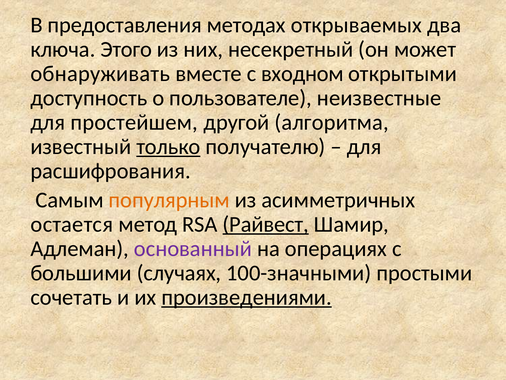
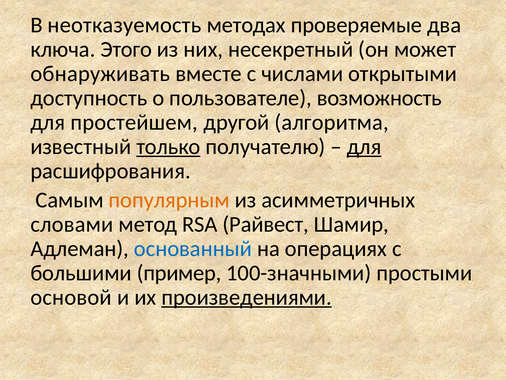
предоставления: предоставления -> неотказуемость (125, 25)
открываемых: открываемых -> проверяемые (356, 25)
входном: входном -> числами (302, 74)
неизвестные: неизвестные -> возможность (379, 98)
для underline: none -> present (364, 147)
остается: остается -> словами (72, 224)
Райвест underline: present -> none (266, 224)
основанный colour: purple -> blue (193, 248)
случаях: случаях -> пример (179, 273)
сочетать: сочетать -> основой (71, 297)
